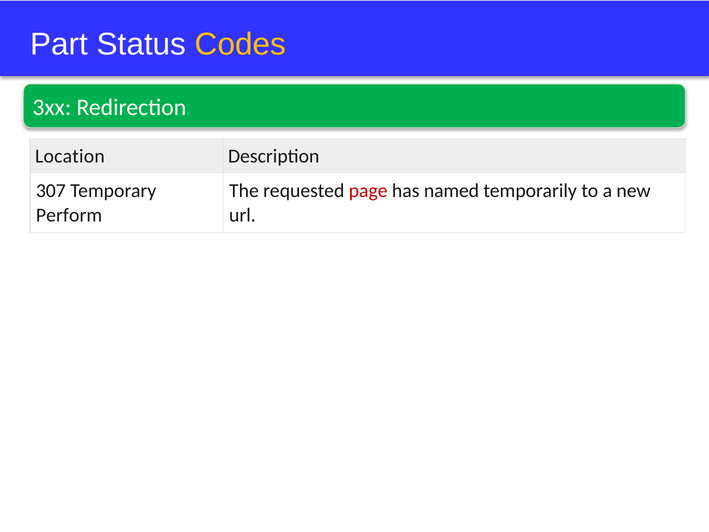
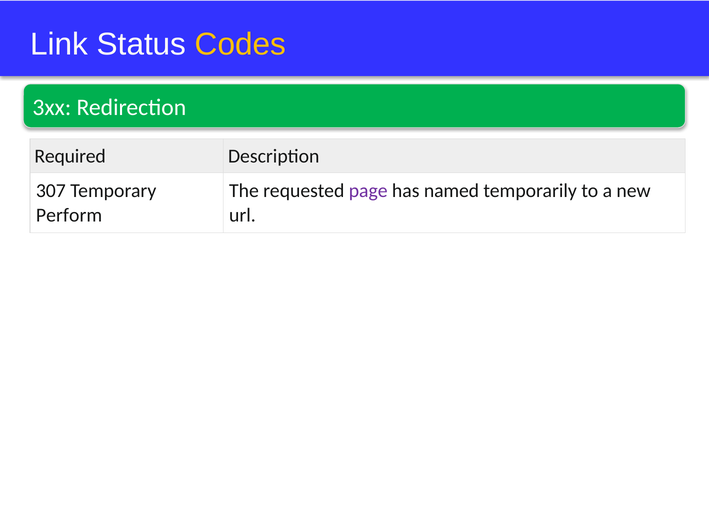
Part: Part -> Link (59, 45)
Location: Location -> Required (70, 156)
page colour: red -> purple (368, 191)
